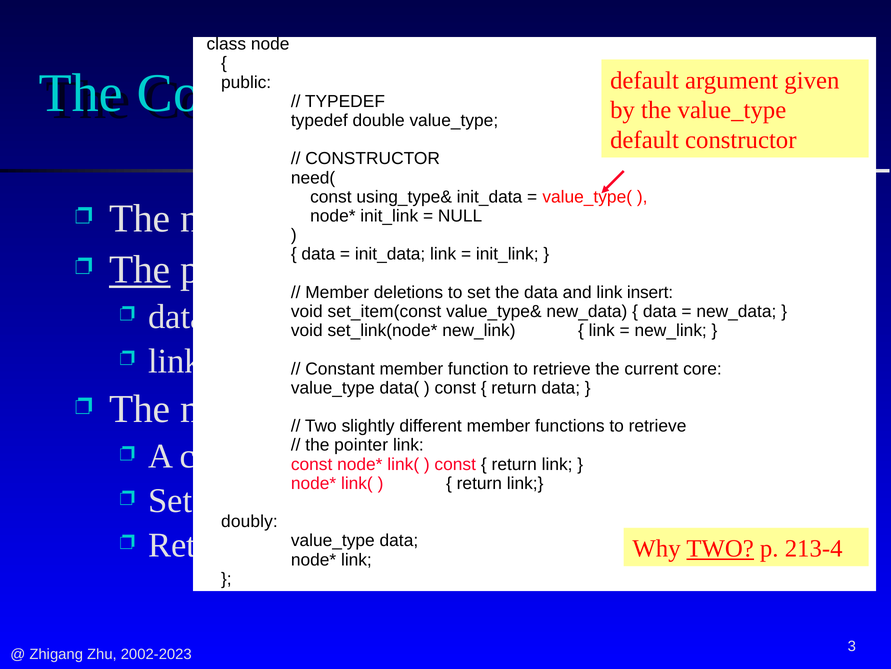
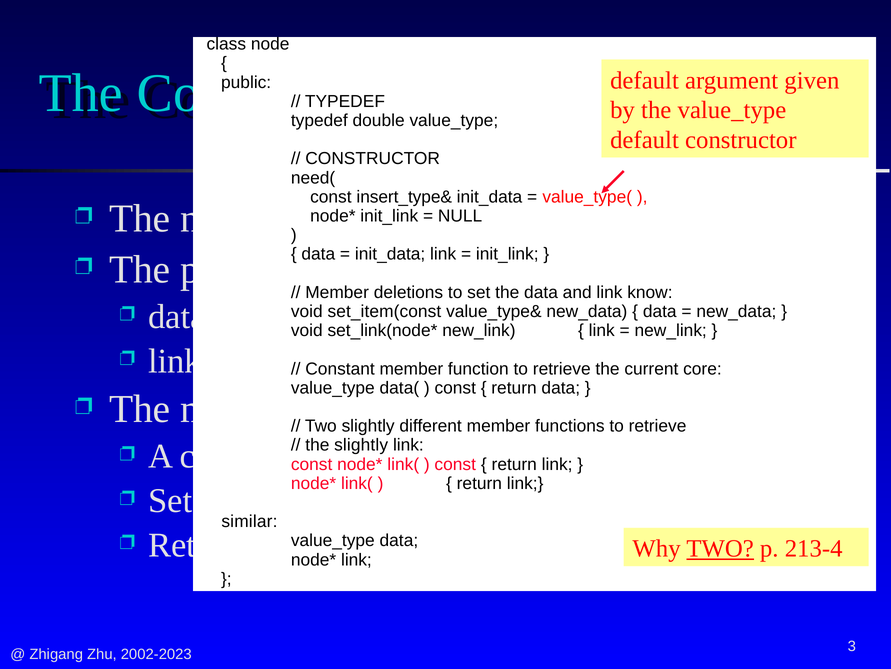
using_type&: using_type& -> insert_type& (404, 197)
The underline: present -> none (140, 269)
insert: insert -> know (650, 292)
pointer: pointer -> slightly (361, 445)
doubly: doubly -> similar (249, 521)
